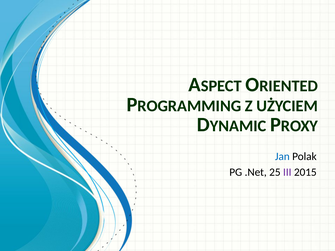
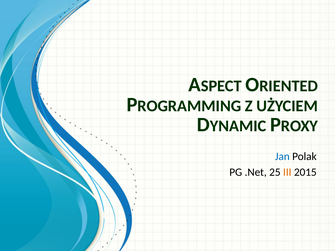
III colour: purple -> orange (287, 172)
